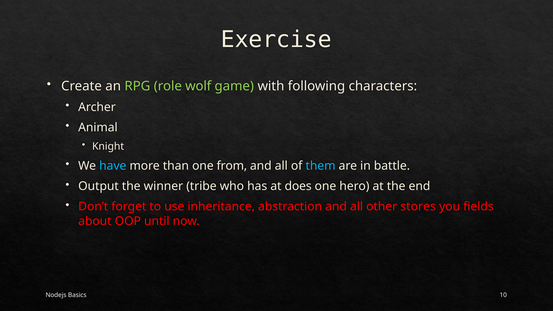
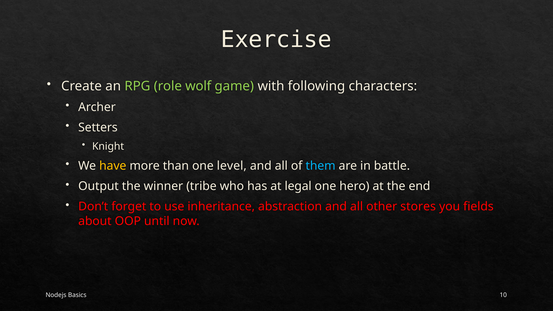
Animal: Animal -> Setters (98, 127)
have colour: light blue -> yellow (113, 166)
from: from -> level (232, 166)
does: does -> legal (298, 186)
